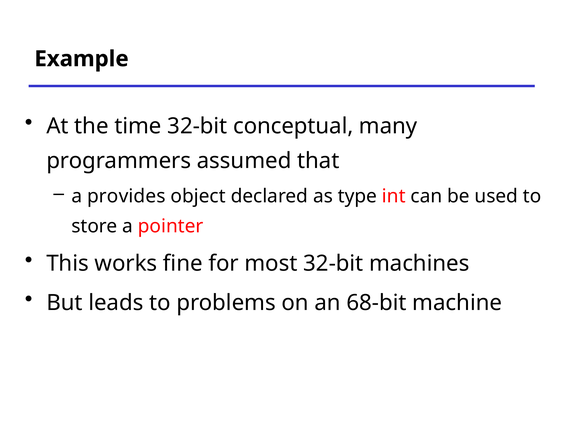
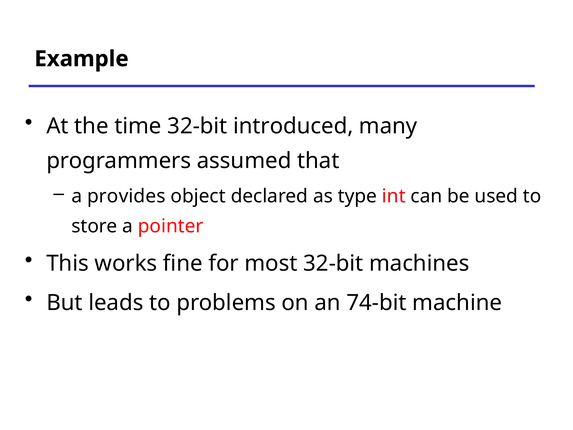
conceptual: conceptual -> introduced (293, 126)
68-bit: 68-bit -> 74-bit (377, 303)
